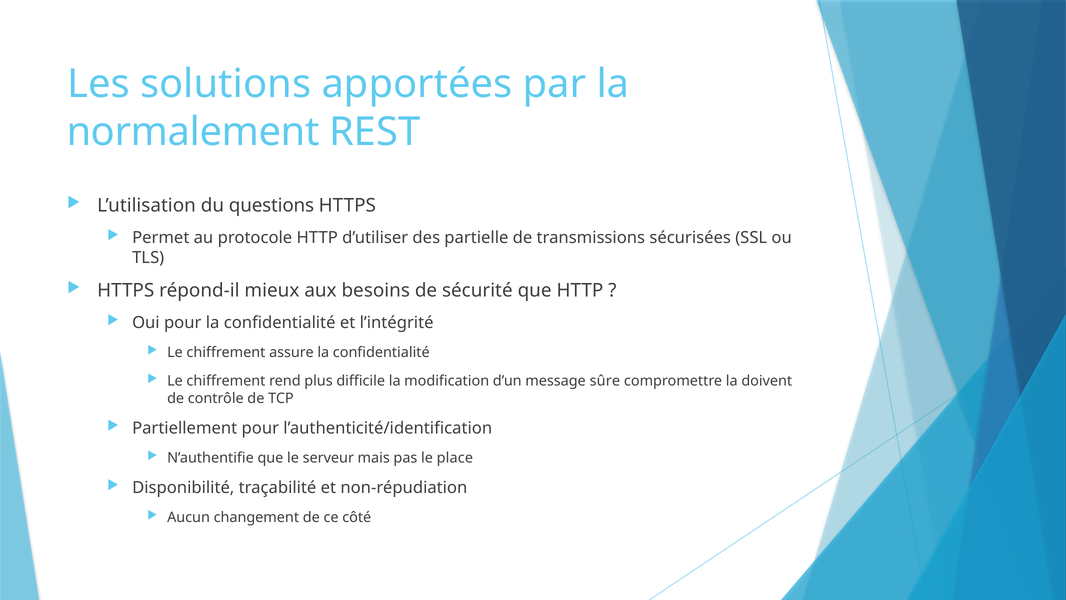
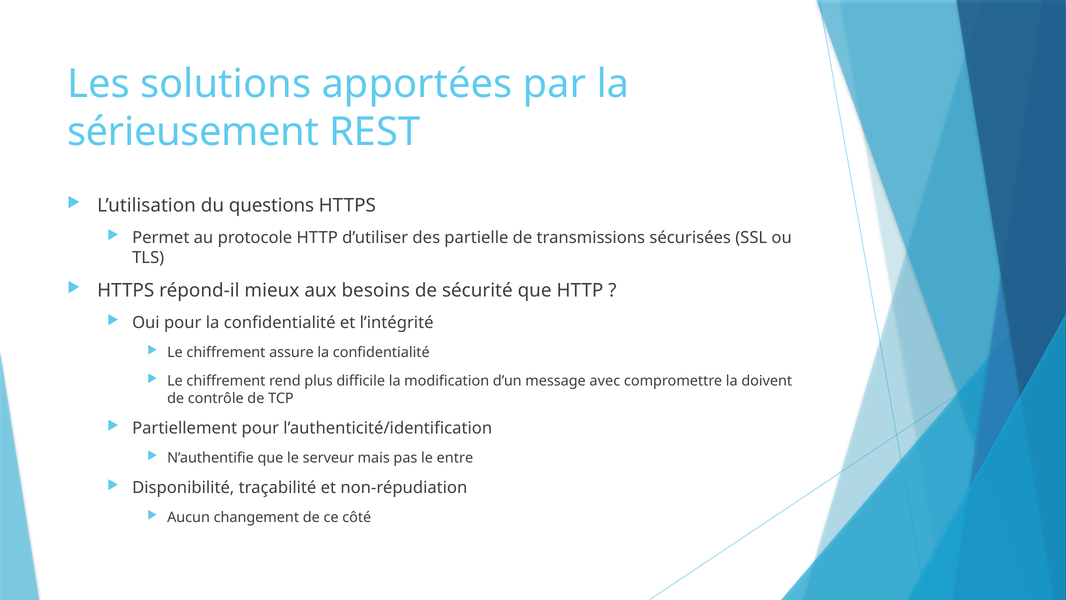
normalement: normalement -> sérieusement (193, 132)
sûre: sûre -> avec (605, 381)
place: place -> entre (455, 458)
